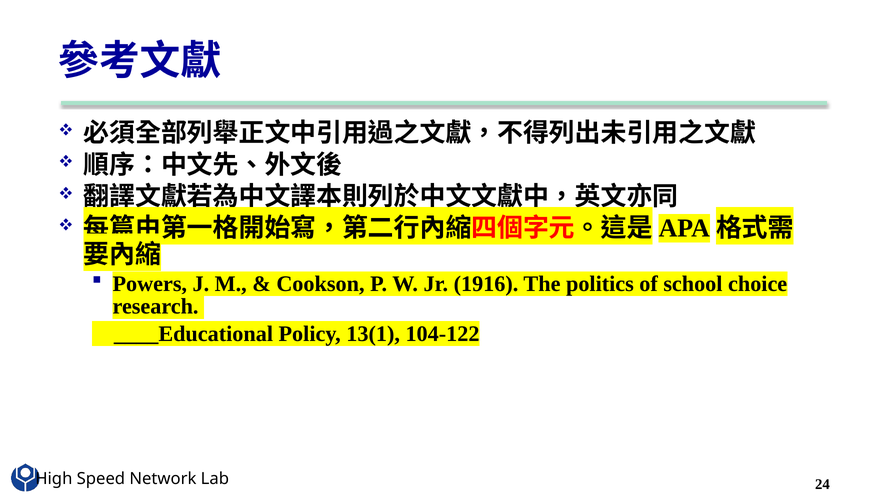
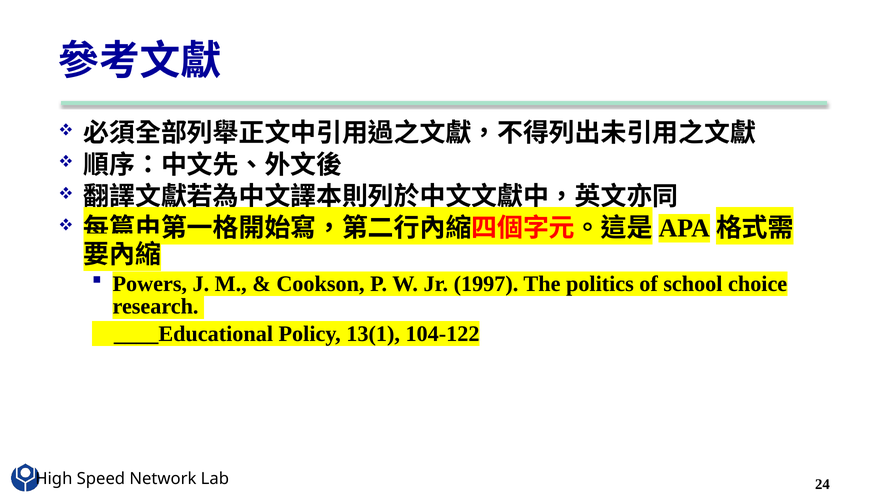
1916: 1916 -> 1997 (486, 284)
